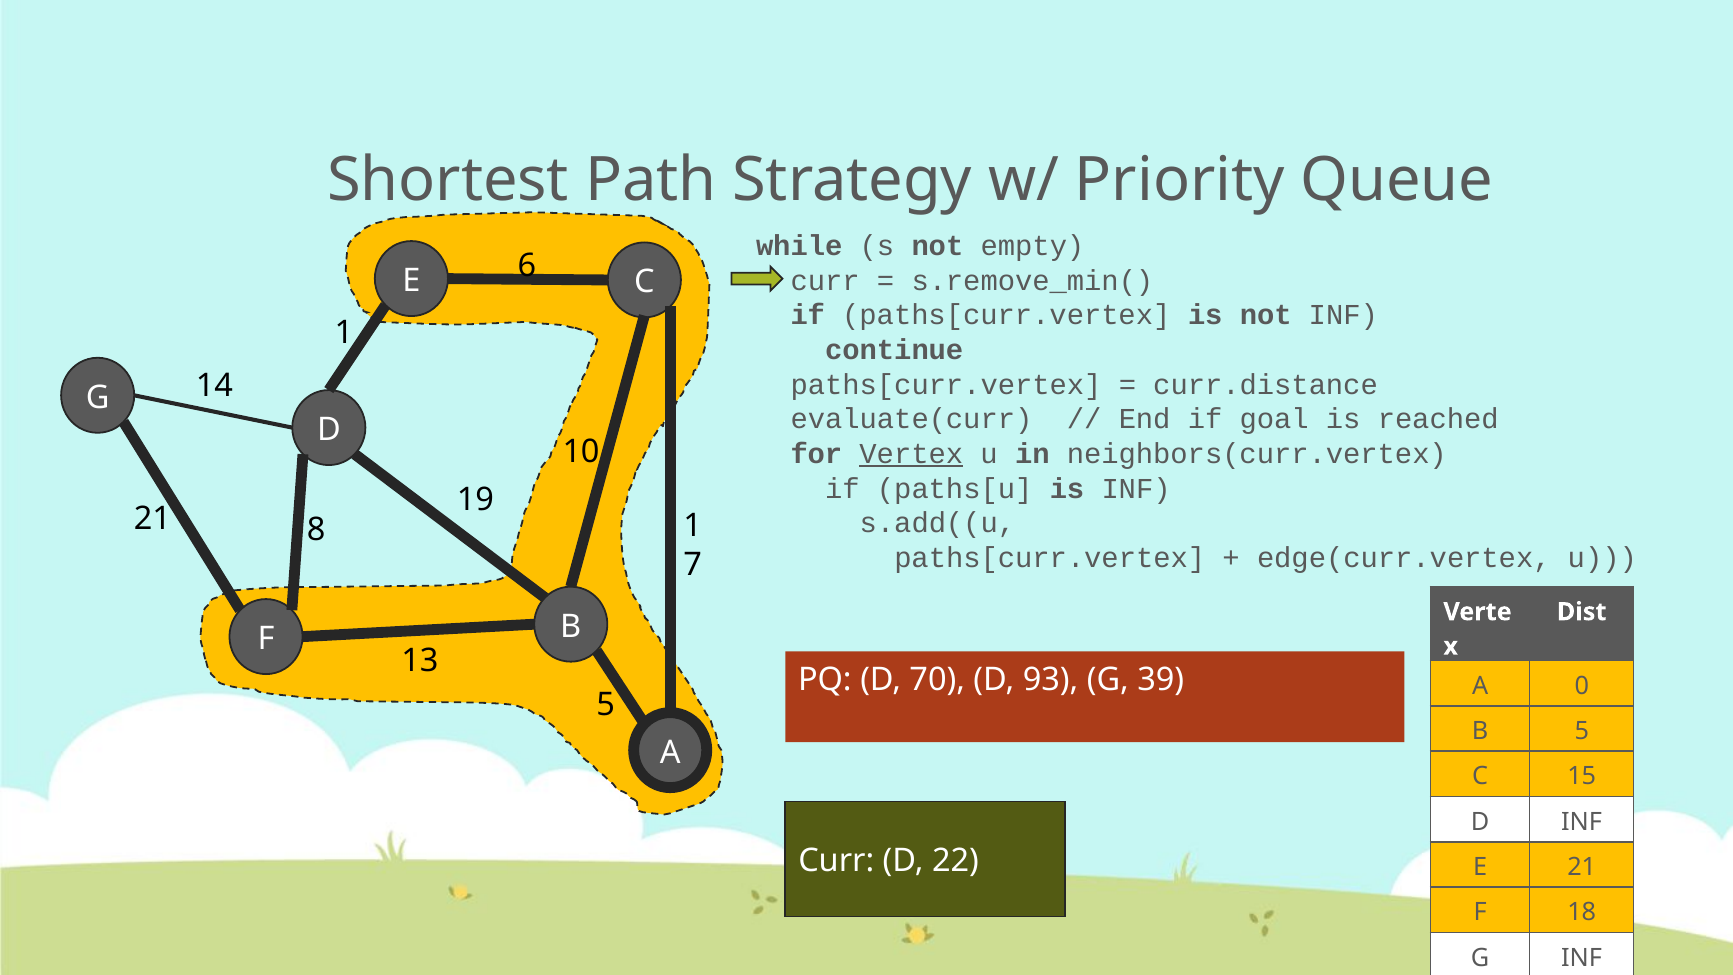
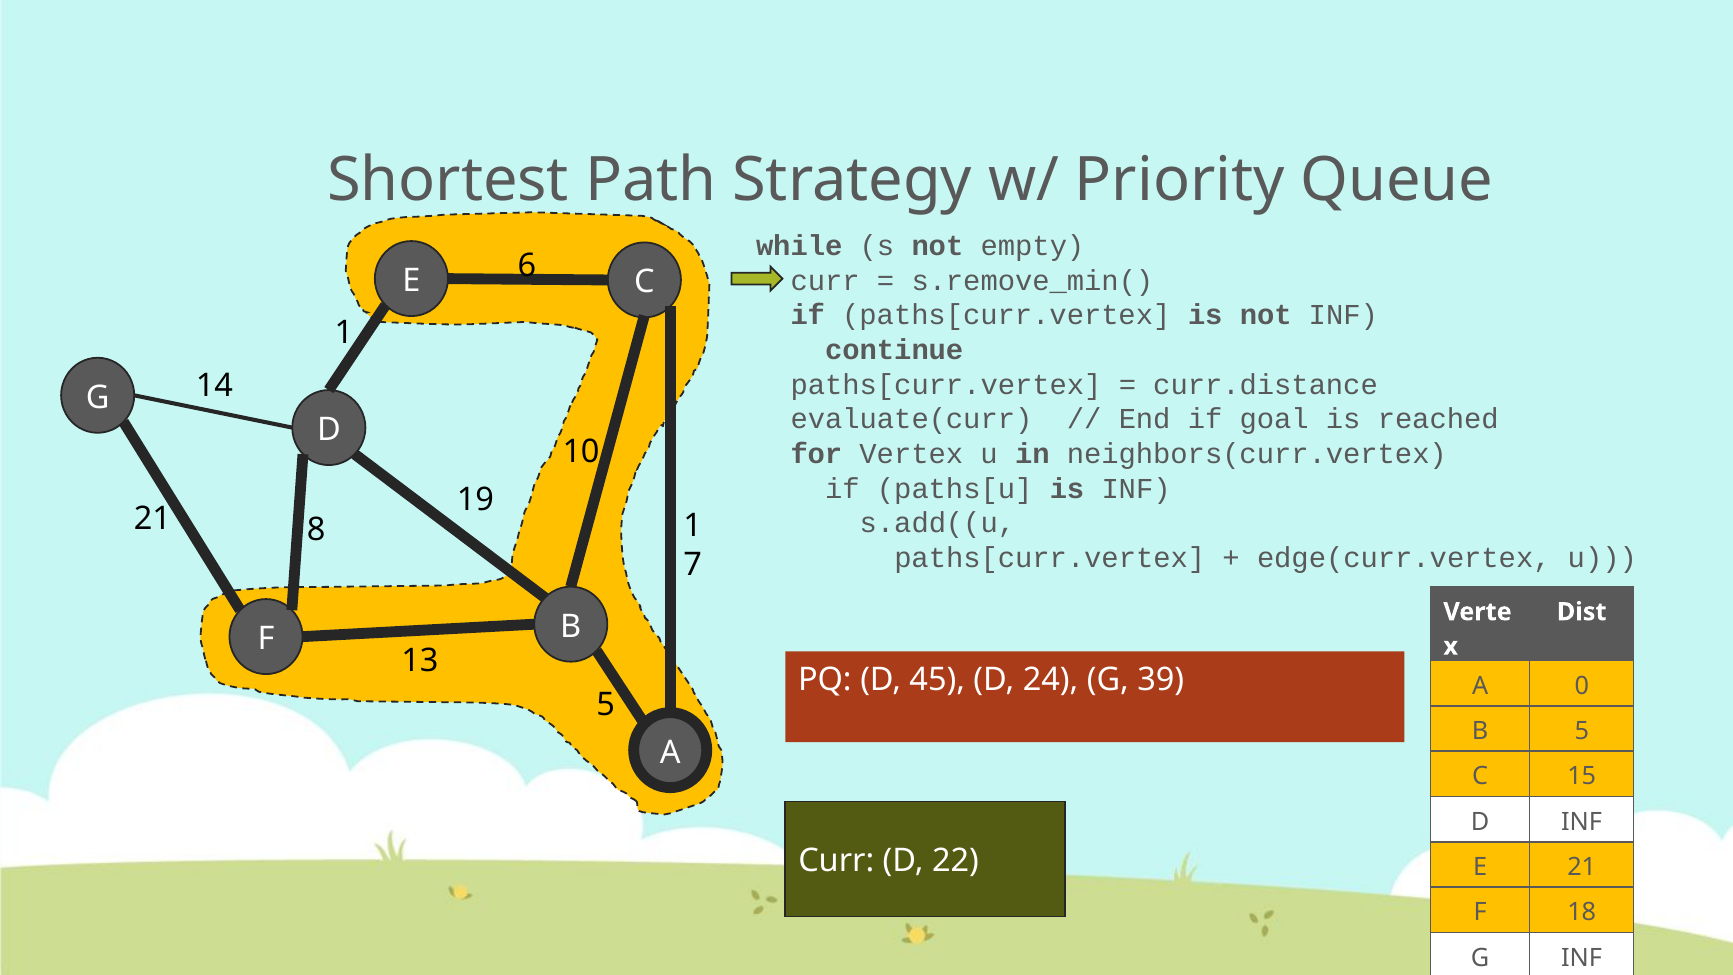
Vertex underline: present -> none (911, 454)
70: 70 -> 45 (937, 679)
93: 93 -> 24 (1051, 679)
